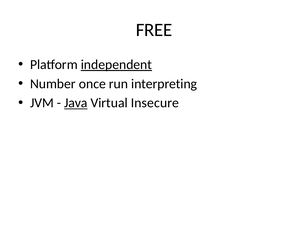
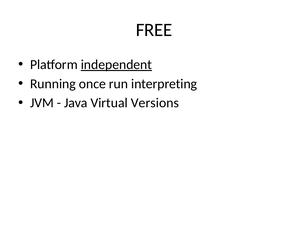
Number: Number -> Running (53, 84)
Java underline: present -> none (76, 103)
Insecure: Insecure -> Versions (155, 103)
